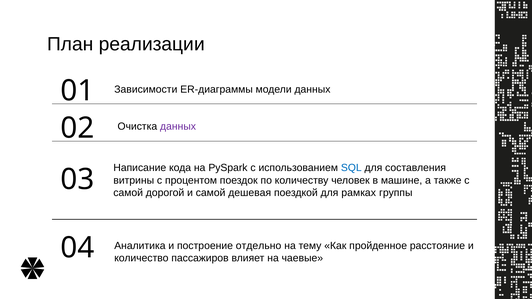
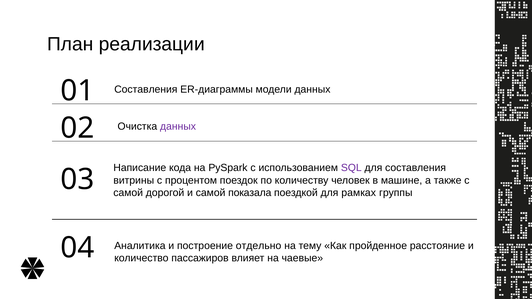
Зависимости: Зависимости -> Составления (146, 90)
SQL colour: blue -> purple (351, 168)
дешевая: дешевая -> показала (250, 193)
